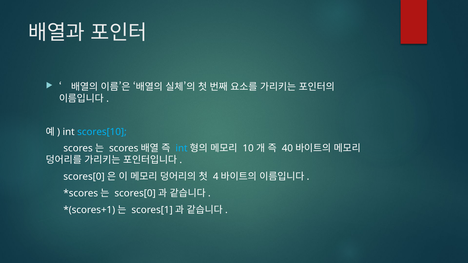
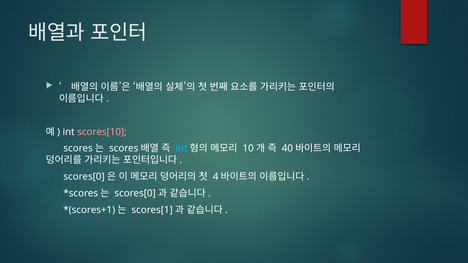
scores[10 colour: light blue -> pink (102, 132)
